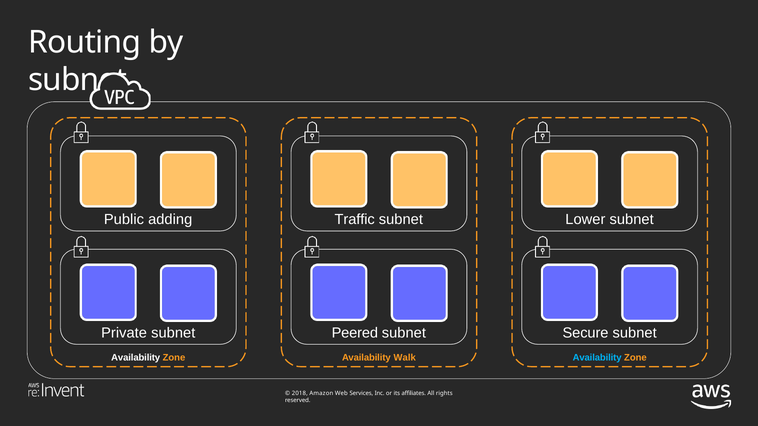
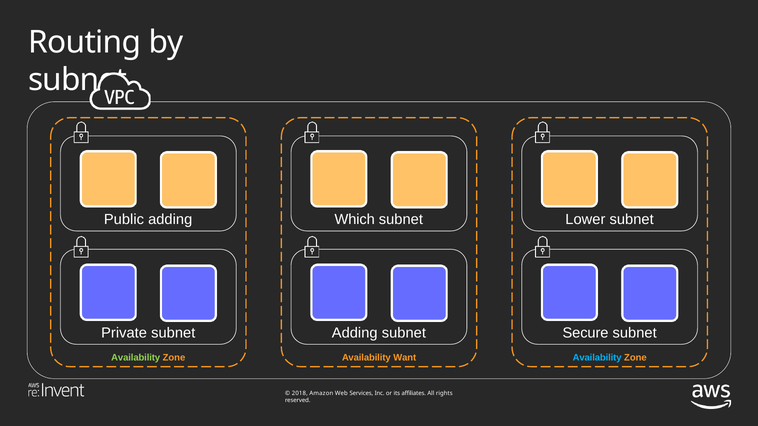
Traffic: Traffic -> Which (355, 219)
Peered: Peered -> Adding (355, 333)
Availability colour: white -> light green (136, 358)
Walk: Walk -> Want (405, 358)
